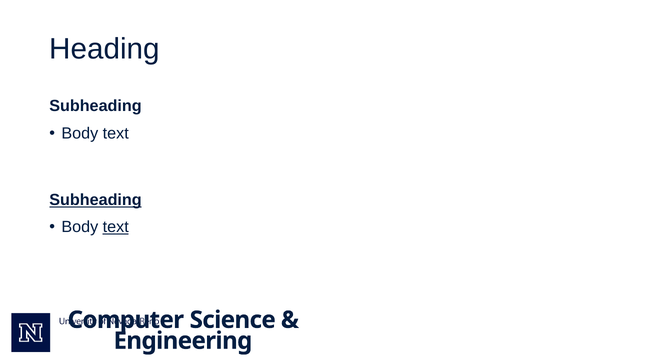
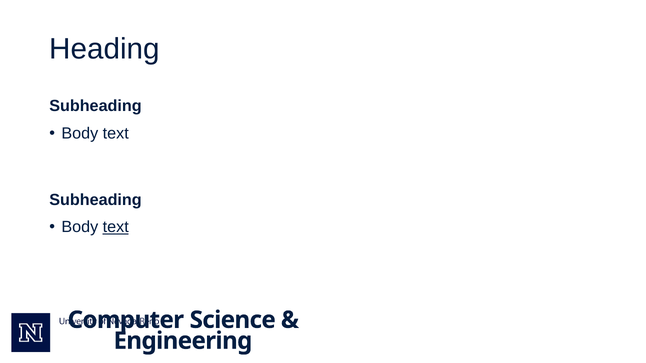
Subheading underline: present -> none (96, 200)
